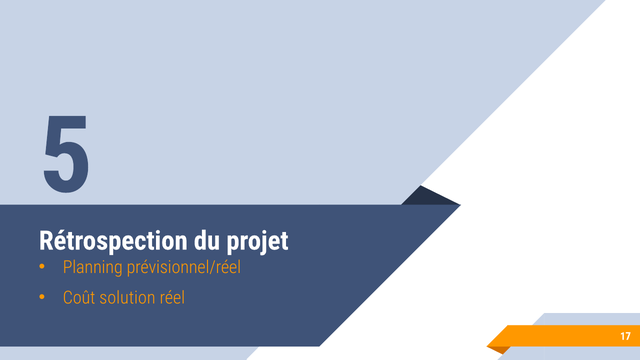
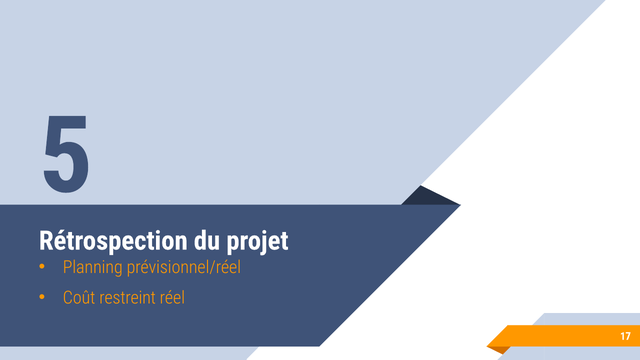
solution: solution -> restreint (128, 298)
